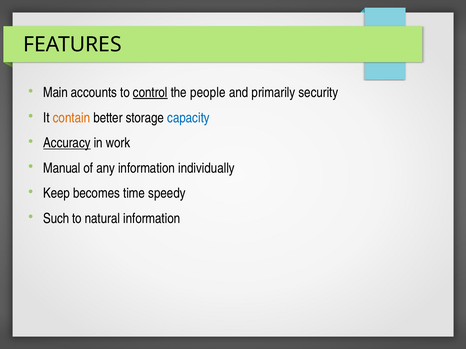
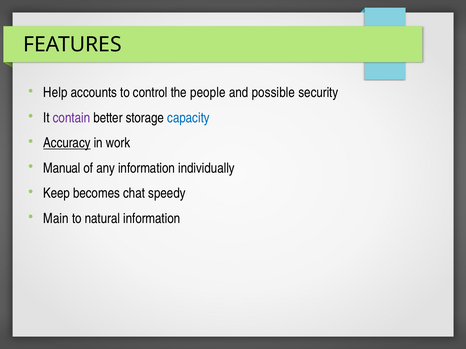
Main: Main -> Help (55, 93)
control underline: present -> none (150, 93)
primarily: primarily -> possible (273, 93)
contain colour: orange -> purple (71, 118)
time: time -> chat (134, 194)
Such: Such -> Main (56, 219)
